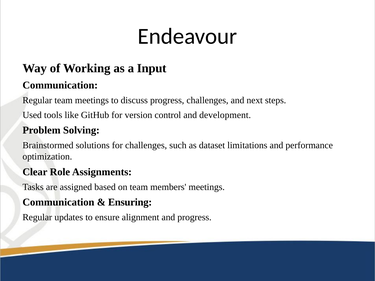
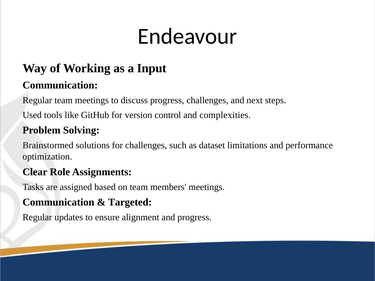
development: development -> complexities (225, 115)
Ensuring: Ensuring -> Targeted (130, 202)
